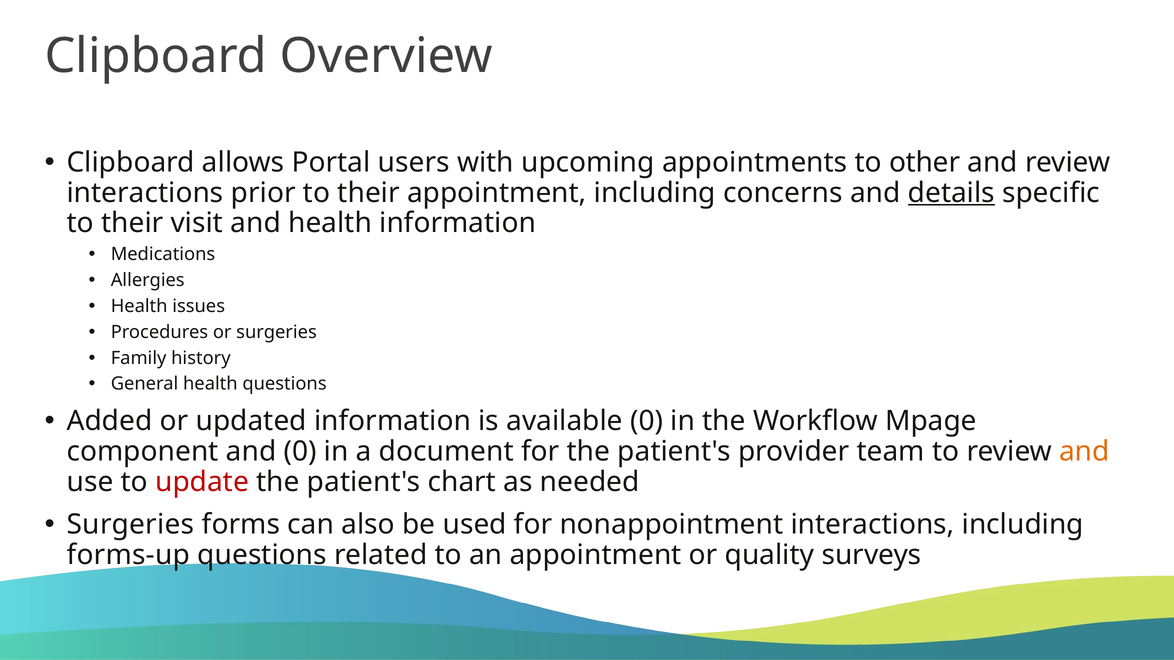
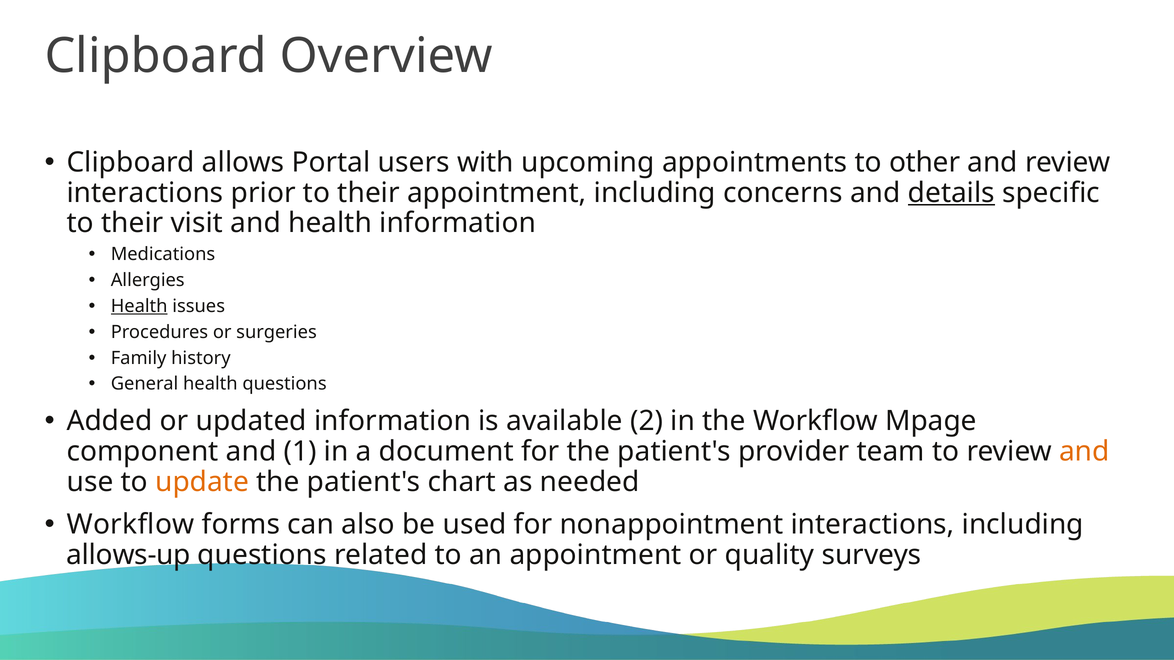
Health underline: none -> present (139, 306)
available 0: 0 -> 2 (647, 421)
and 0: 0 -> 1 (300, 452)
update colour: red -> orange (202, 482)
Surgeries: Surgeries -> Workflow (131, 525)
forms-up: forms-up -> allows-up (129, 555)
